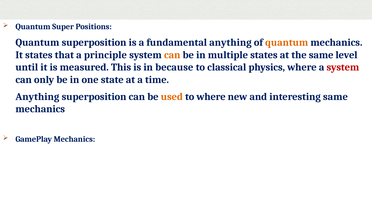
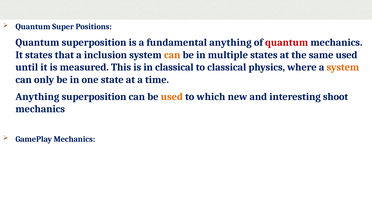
quantum colour: orange -> red (287, 43)
principle: principle -> inclusion (105, 55)
same level: level -> used (347, 55)
in because: because -> classical (174, 67)
system colour: red -> orange (343, 67)
to where: where -> which (211, 97)
interesting same: same -> shoot (336, 97)
